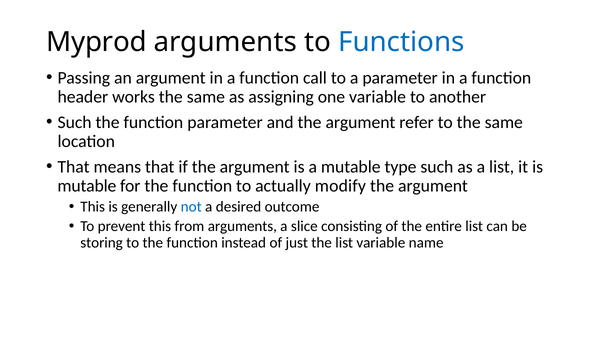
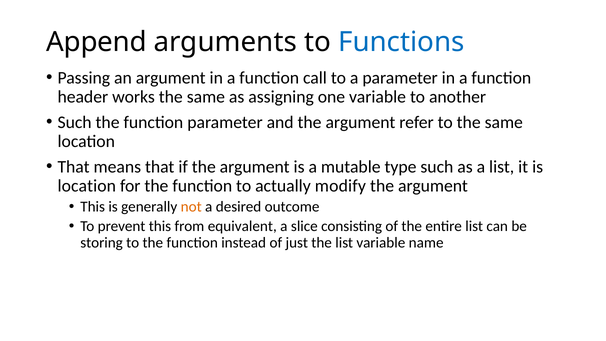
Myprod: Myprod -> Append (96, 42)
mutable: mutable -> location (87, 186)
not colour: blue -> orange (191, 207)
from arguments: arguments -> equivalent (242, 226)
